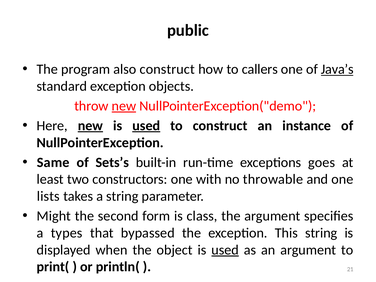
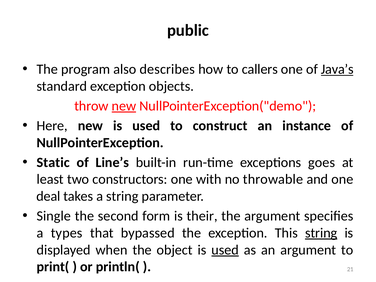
also construct: construct -> describes (167, 69)
new underline: present -> none (90, 126)
used underline: present -> none (146, 126)
Same: Same -> Static (53, 162)
Sets’s: Sets’s -> Line’s (112, 162)
lists: lists -> deal (48, 196)
Might: Might -> Single (54, 216)
class: class -> their (202, 216)
string underline: none -> present (321, 233)
